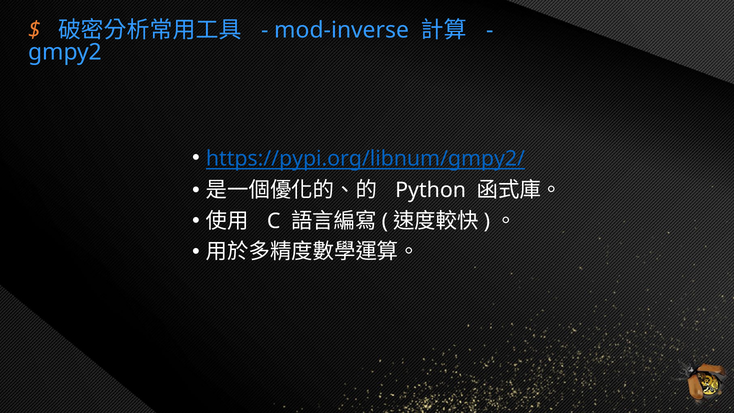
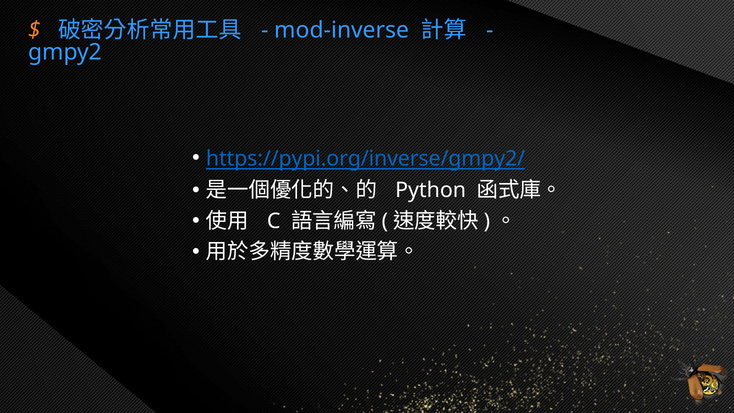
https://pypi.org/libnum/gmpy2/: https://pypi.org/libnum/gmpy2/ -> https://pypi.org/inverse/gmpy2/ (366, 159)
